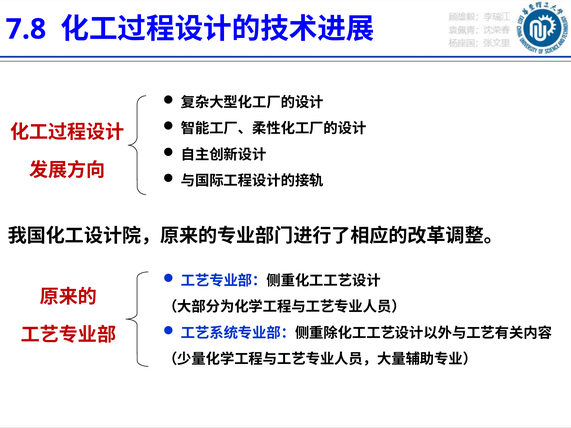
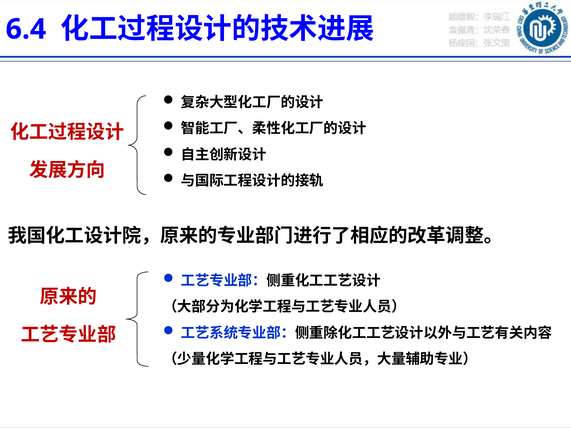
7.8: 7.8 -> 6.4 (26, 29)
